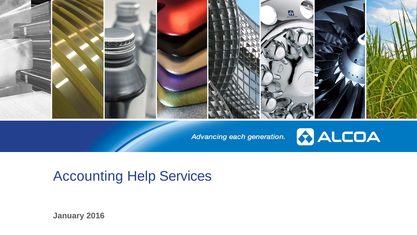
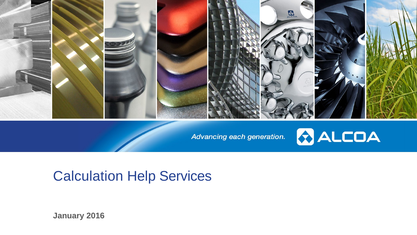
Accounting: Accounting -> Calculation (88, 176)
